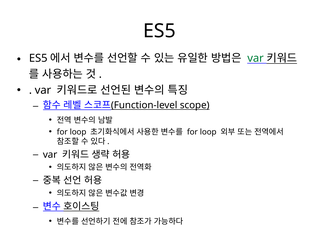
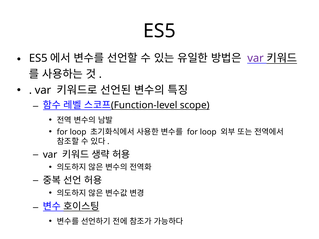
var colour: green -> purple (256, 58)
